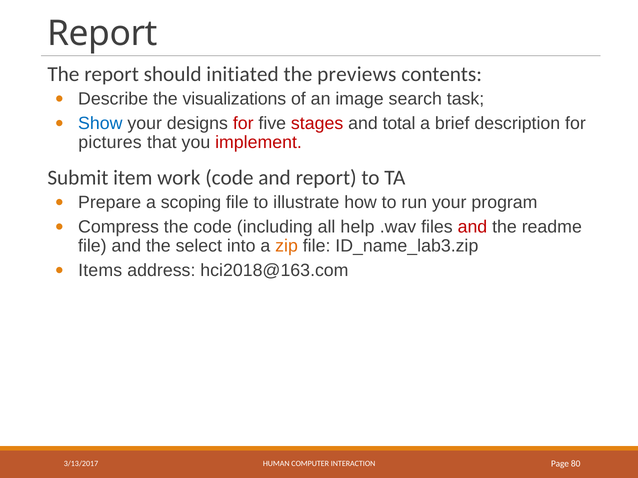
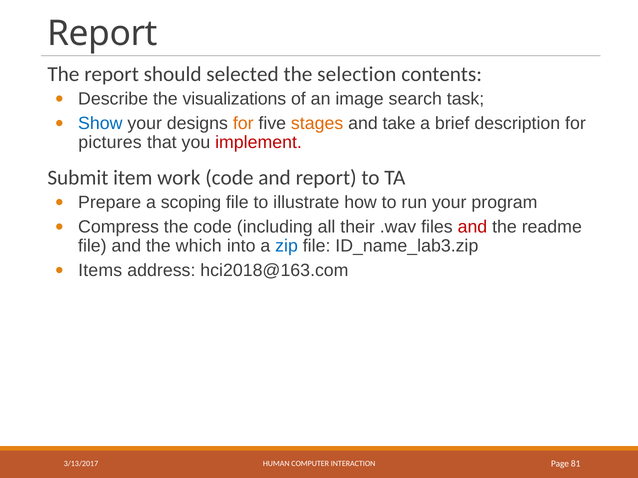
initiated: initiated -> selected (243, 74)
previews: previews -> selection (357, 74)
for colour: red -> orange (243, 123)
stages colour: red -> orange (317, 123)
total: total -> take (399, 123)
help: help -> their (358, 227)
select: select -> which (199, 246)
zip colour: orange -> blue (287, 246)
80: 80 -> 81 (576, 464)
